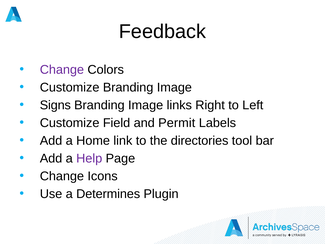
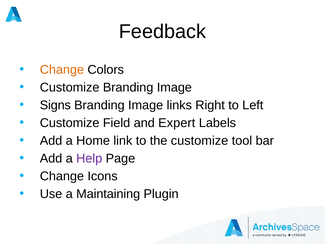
Change colour: purple -> orange (62, 70)
Permit: Permit -> Expert (177, 123)
the directories: directories -> customize (200, 141)
Determines: Determines -> Maintaining (108, 194)
